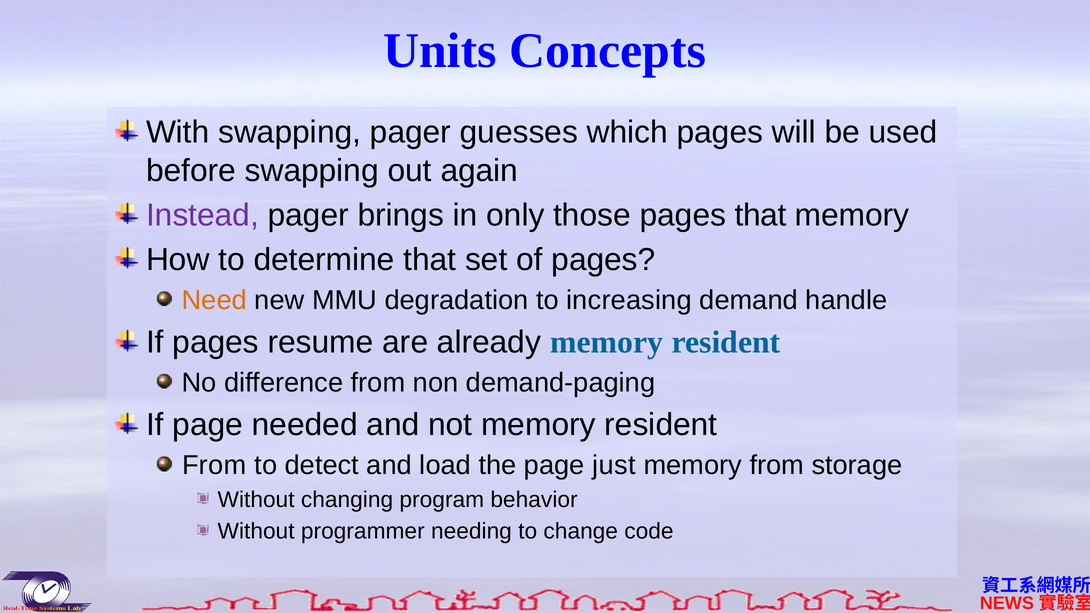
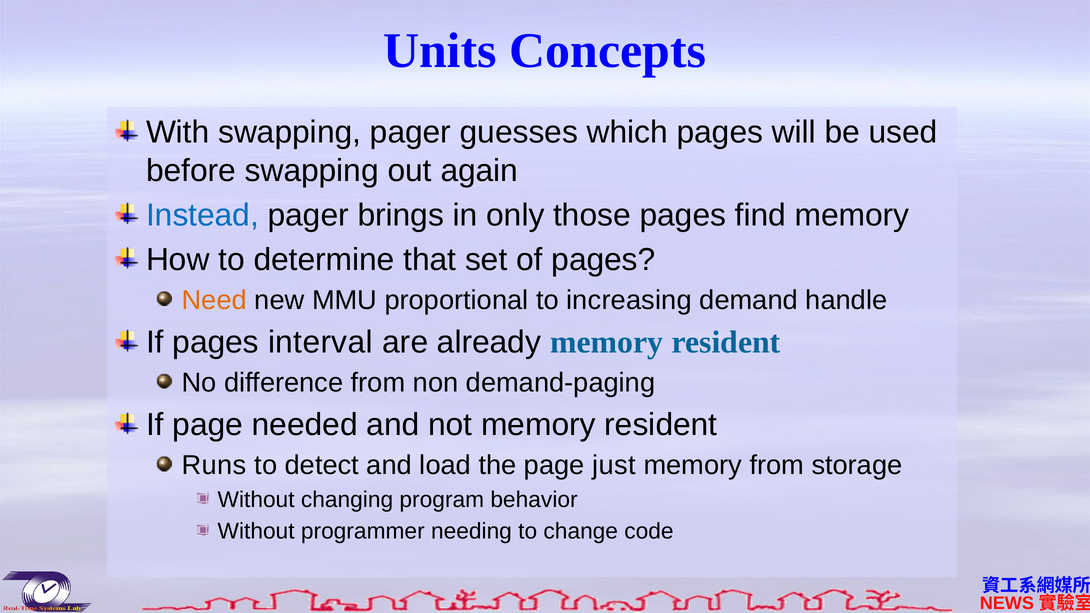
Instead colour: purple -> blue (202, 215)
pages that: that -> find (760, 215)
degradation: degradation -> proportional (457, 300)
resume: resume -> interval (320, 342)
From: From -> Runs (214, 466)
